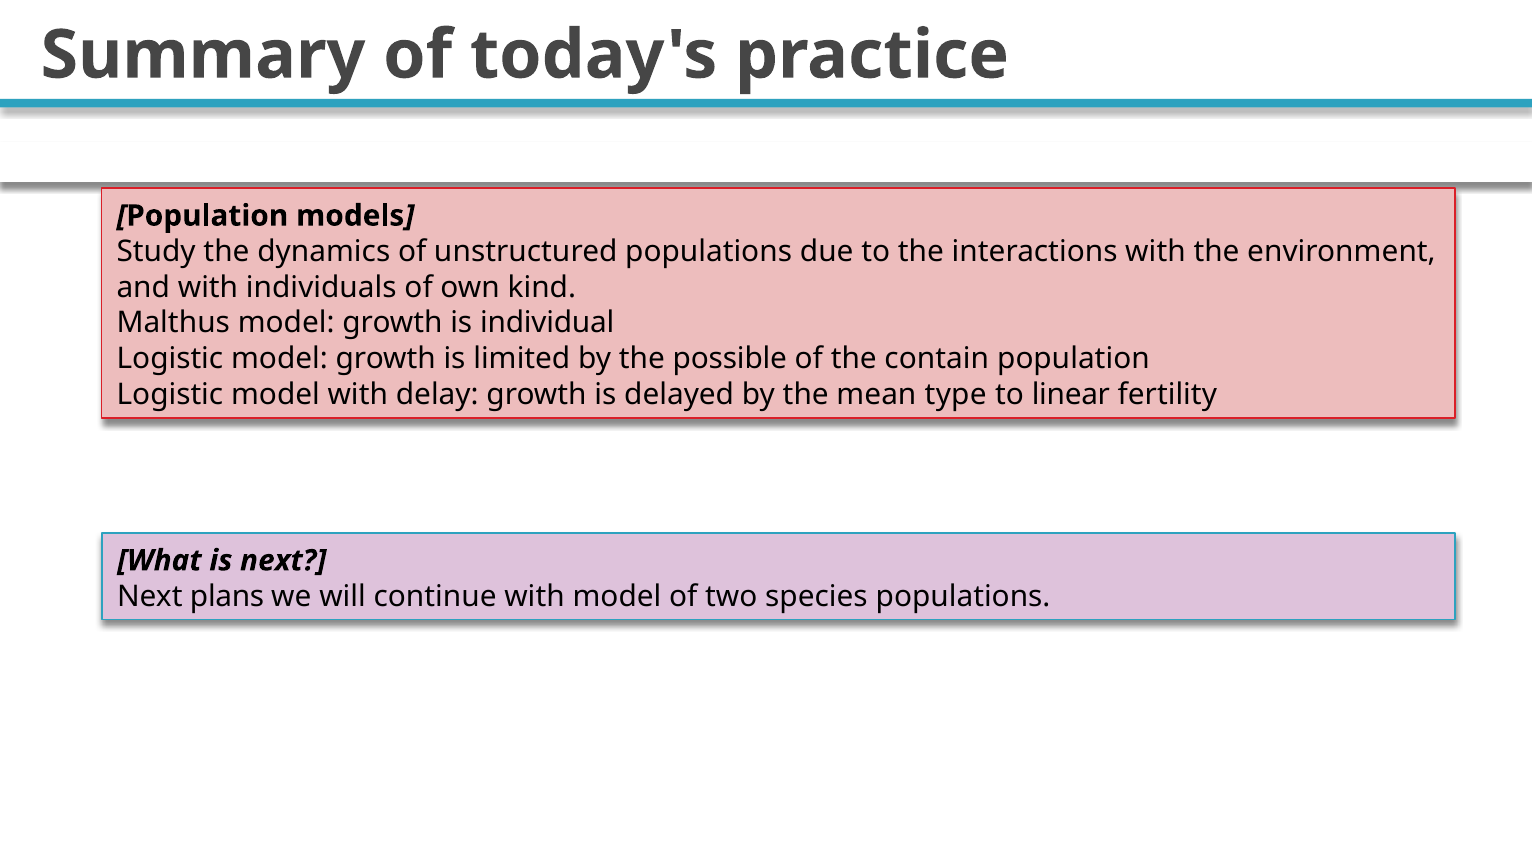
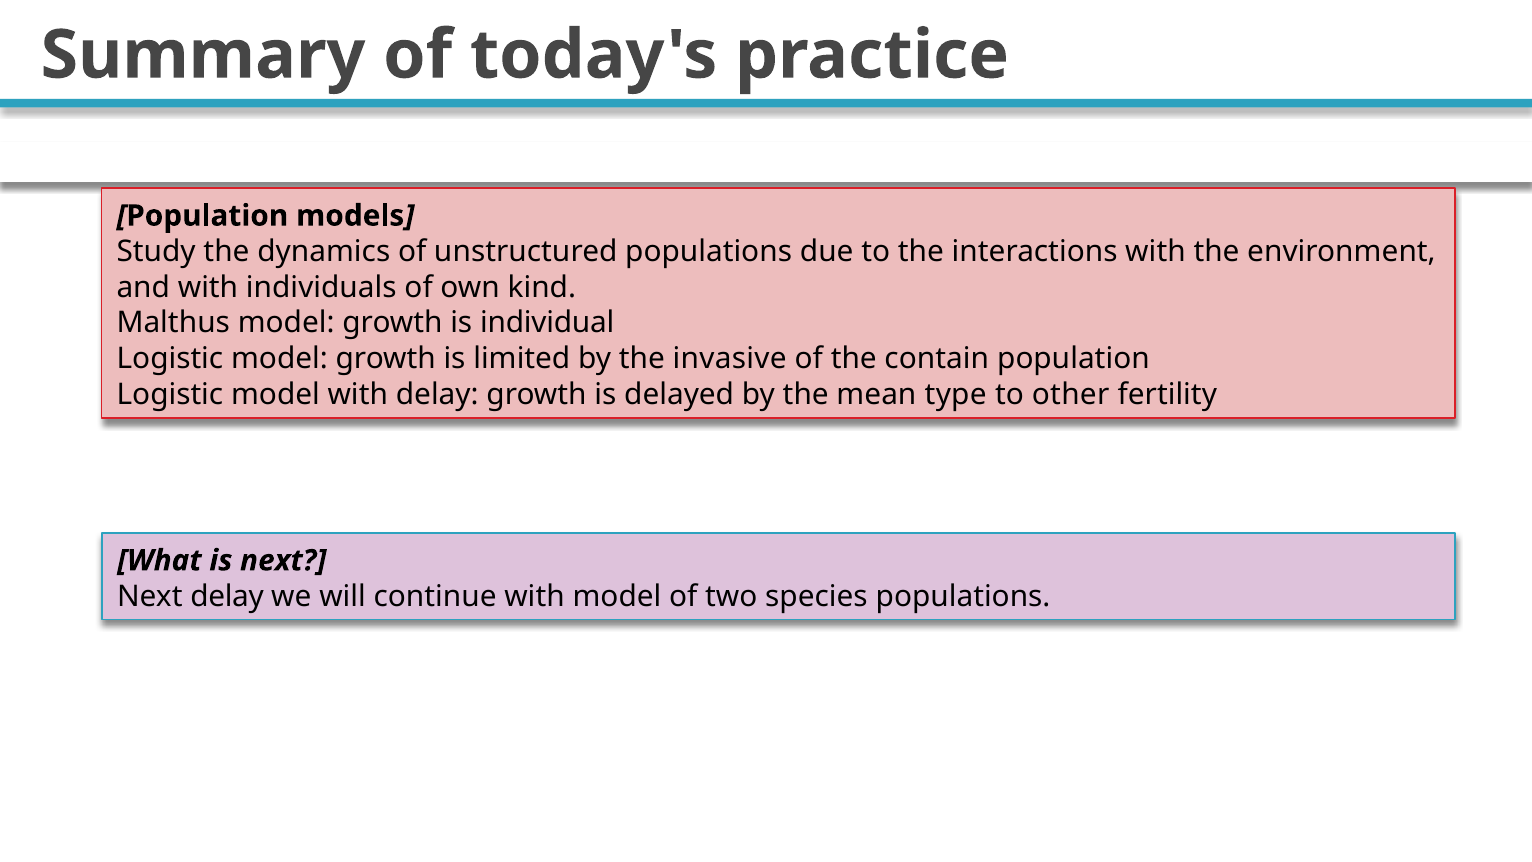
possible: possible -> invasive (730, 359)
linear: linear -> other (1071, 395)
Next plans: plans -> delay (227, 596)
